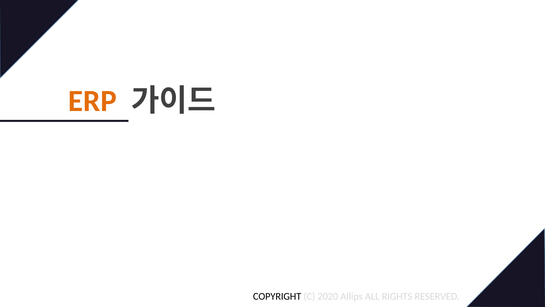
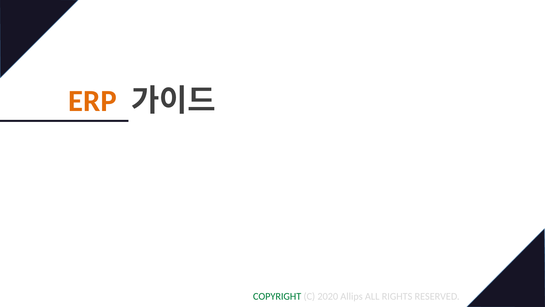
COPYRIGHT colour: black -> green (277, 296)
